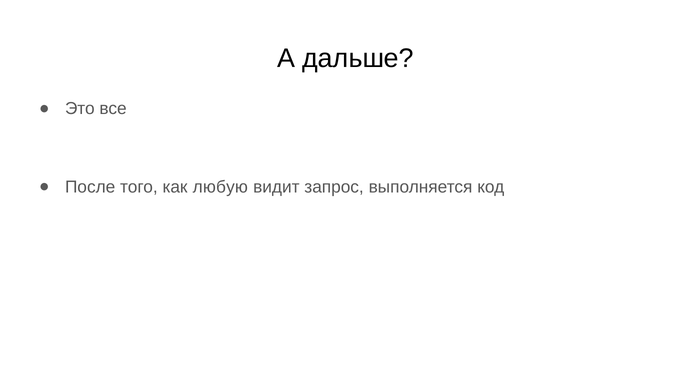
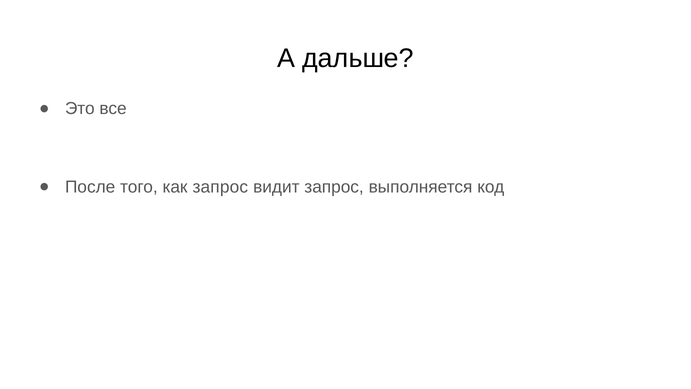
как любую: любую -> запрос (220, 187)
